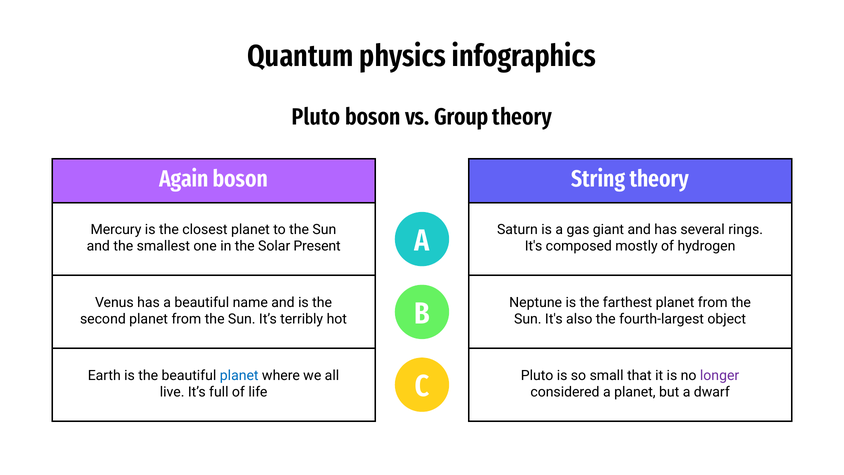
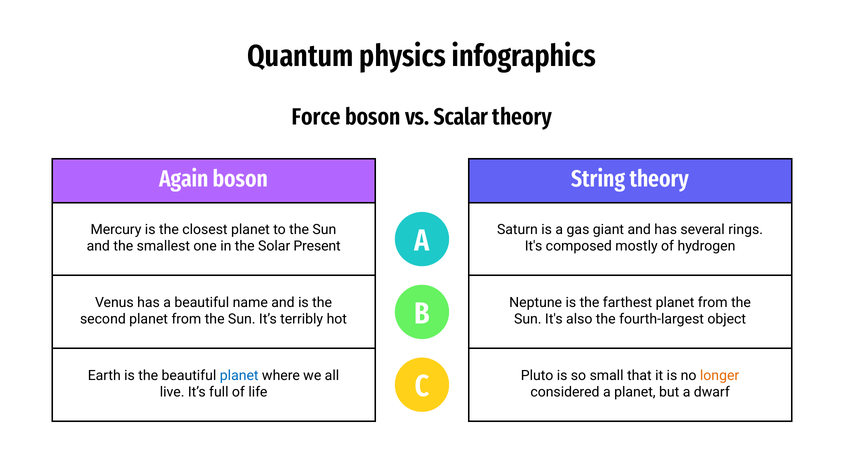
Pluto: Pluto -> Force (316, 117)
Group: Group -> Scalar (461, 117)
longer colour: purple -> orange (720, 375)
